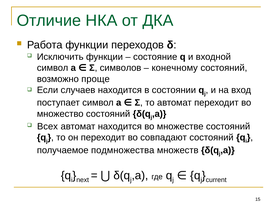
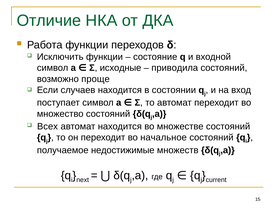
символов: символов -> исходные (121, 68)
конечному: конечному -> приводила (175, 68)
совпадают: совпадают -> начальное (164, 137)
подмножества: подмножества -> недостижимые (123, 150)
